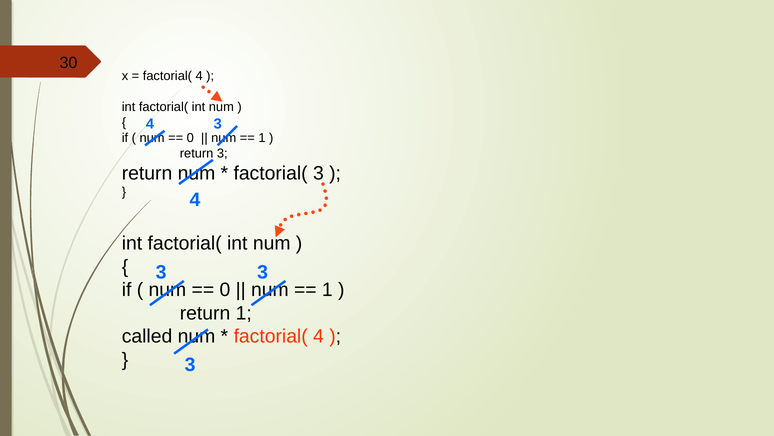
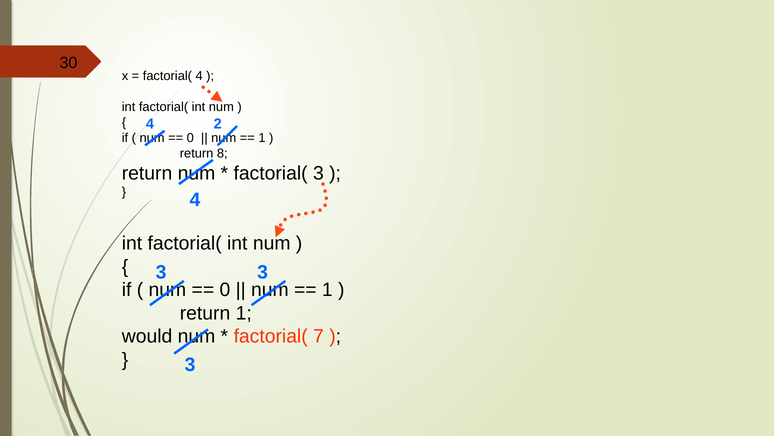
4 3: 3 -> 2 (218, 124)
3: 3 -> 8 (222, 153)
called: called -> would (147, 336)
4: 4 -> 7 (318, 336)
